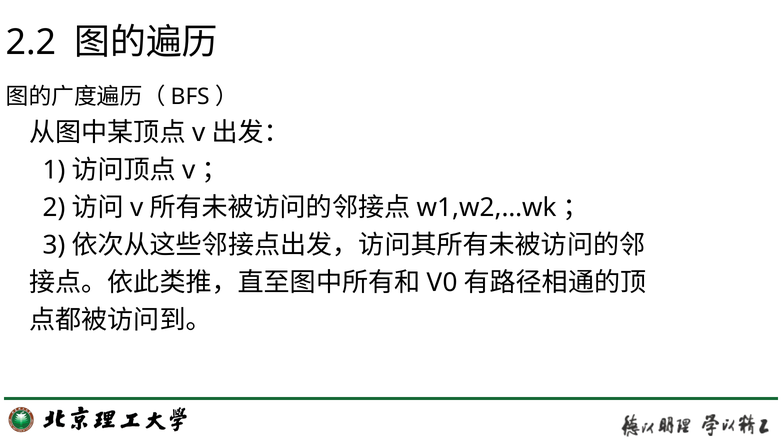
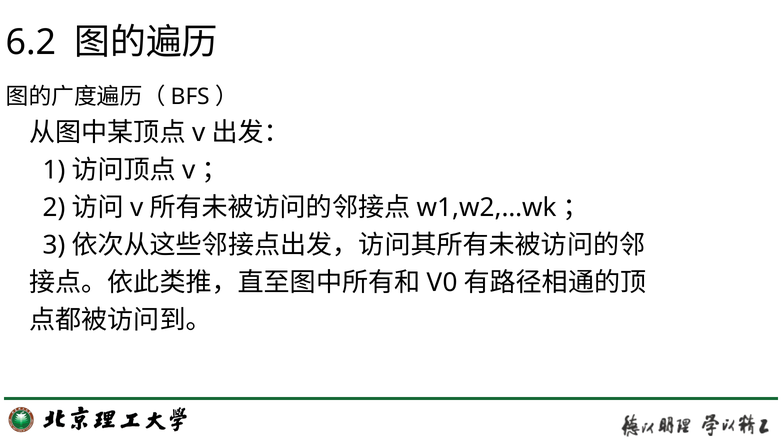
2.2: 2.2 -> 6.2 (31, 42)
